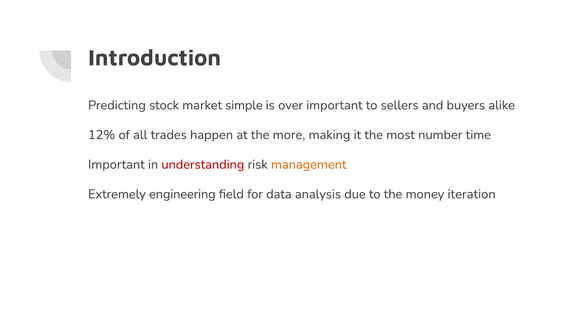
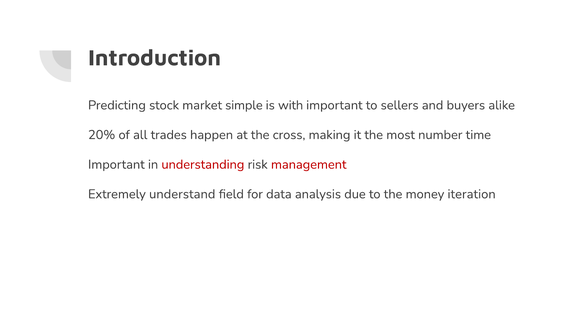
over: over -> with (291, 105)
12%: 12% -> 20% (102, 135)
more: more -> cross (289, 135)
management colour: orange -> red (309, 164)
engineering: engineering -> understand (182, 194)
